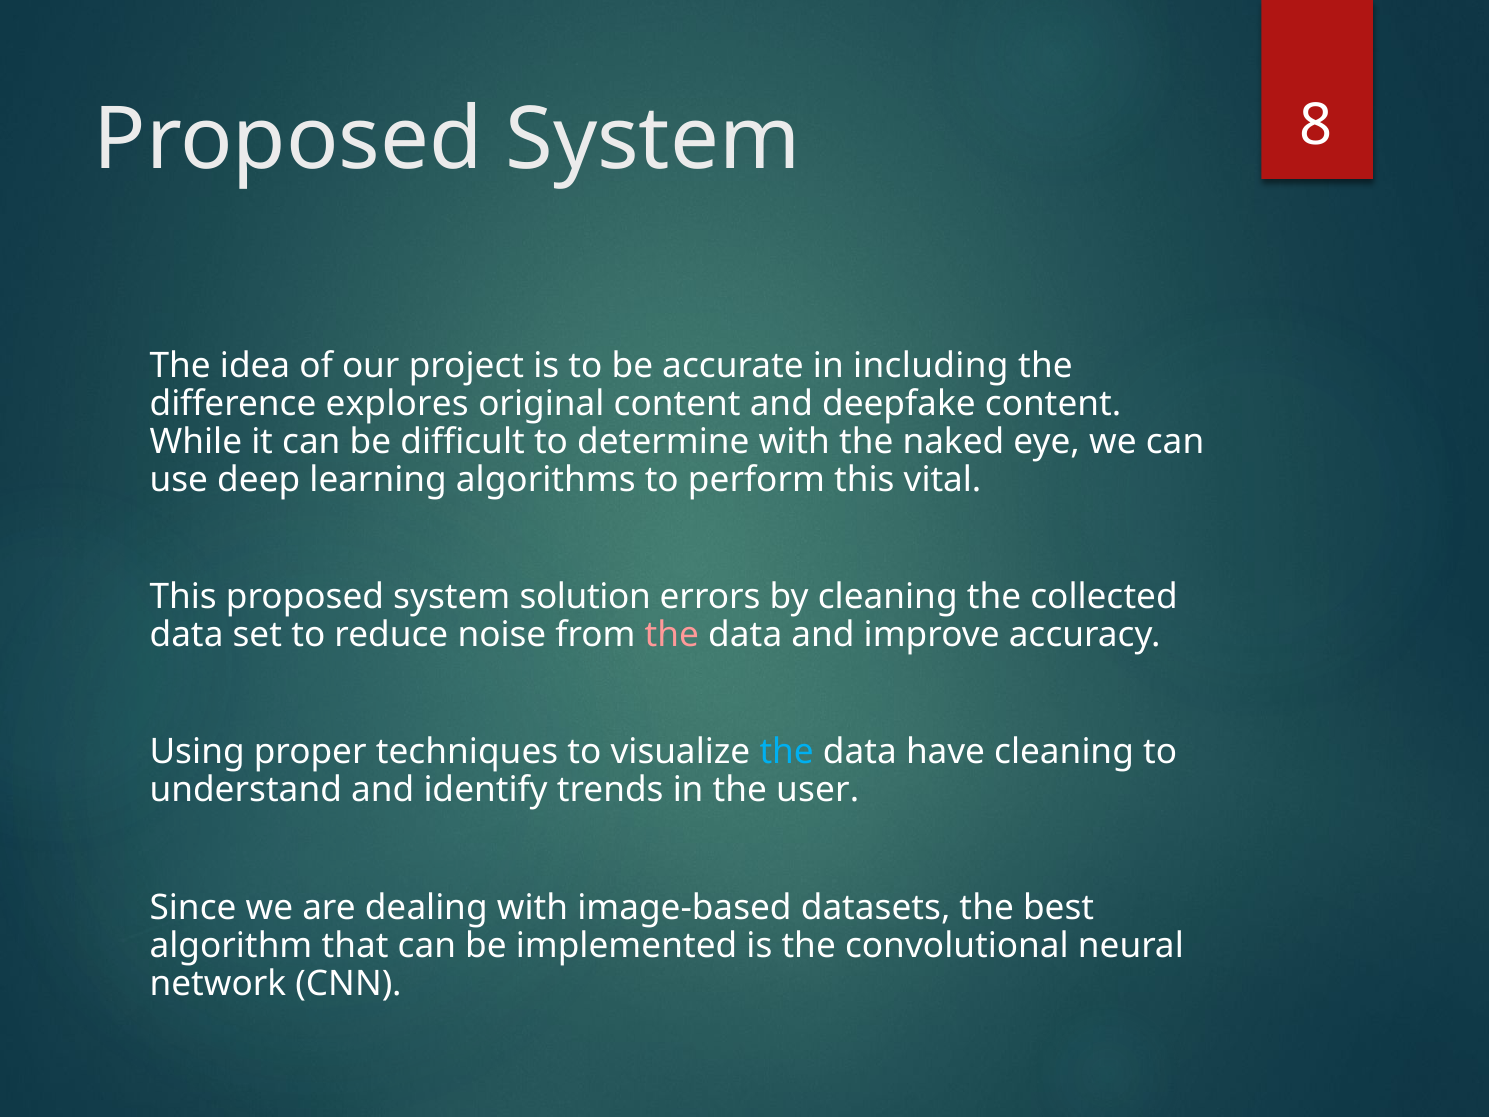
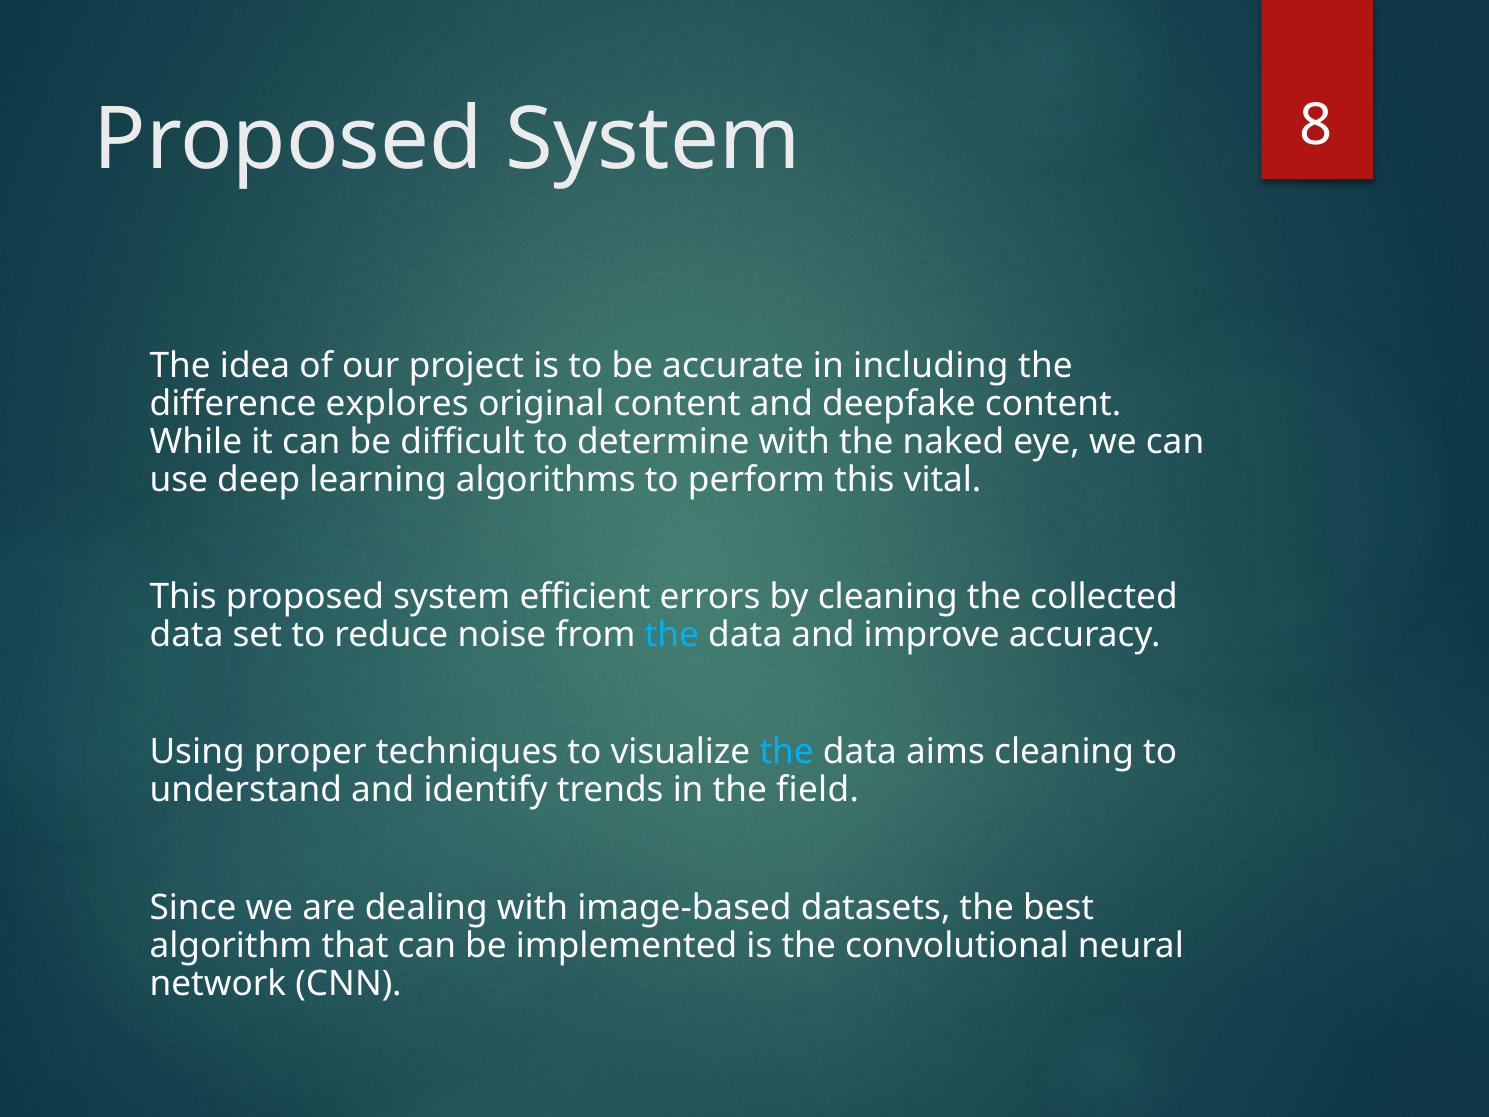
solution: solution -> efficient (585, 597)
the colour: pink -> light blue (672, 635)
have: have -> aims (945, 752)
user: user -> field (818, 790)
